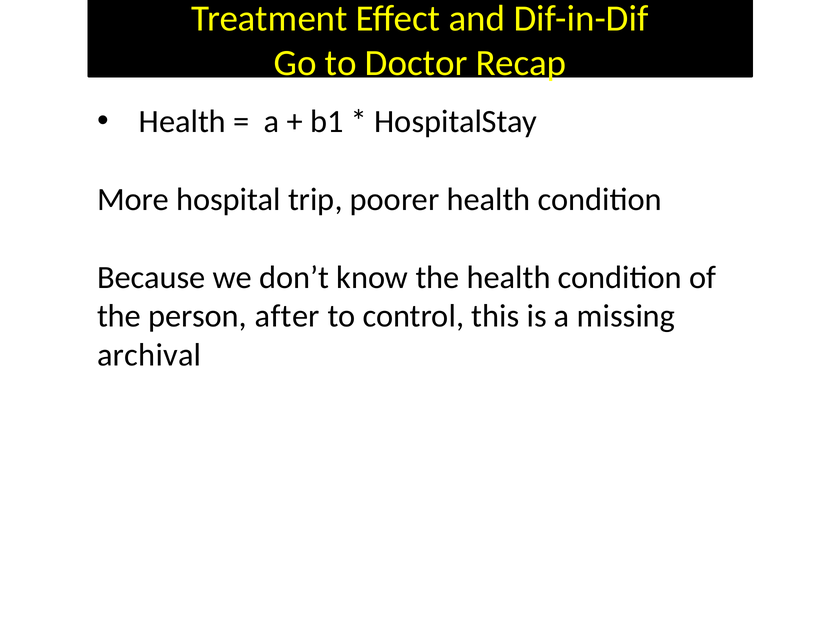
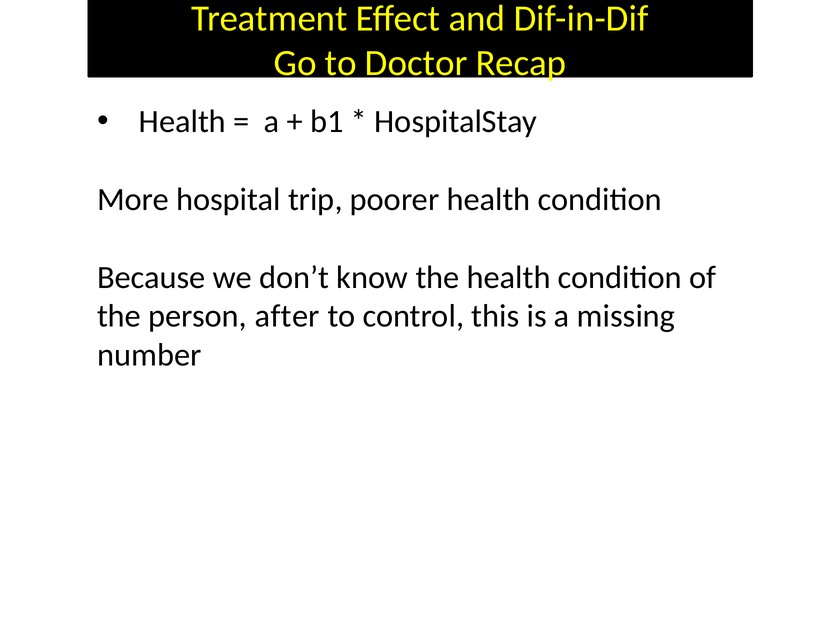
archival: archival -> number (149, 355)
